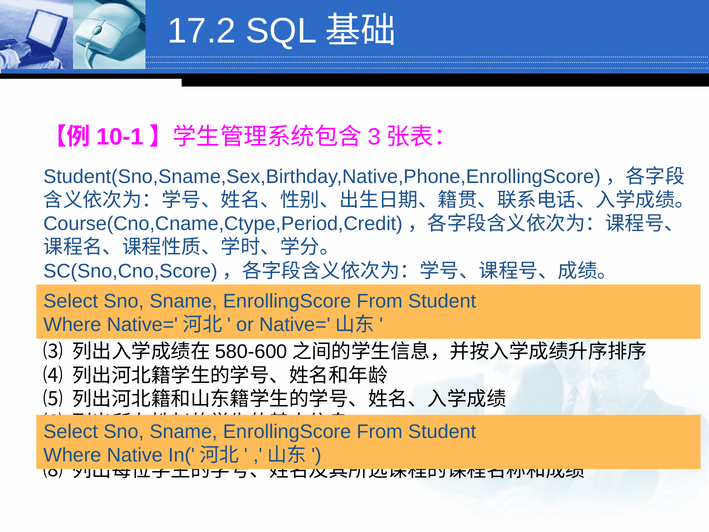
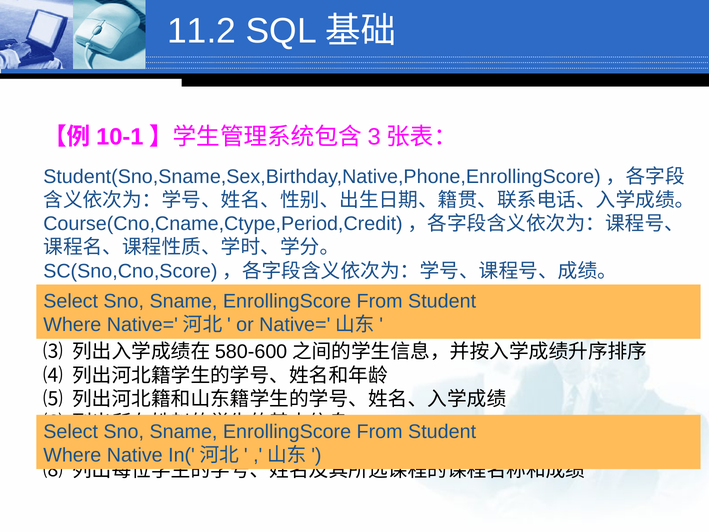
17.2: 17.2 -> 11.2 (202, 31)
